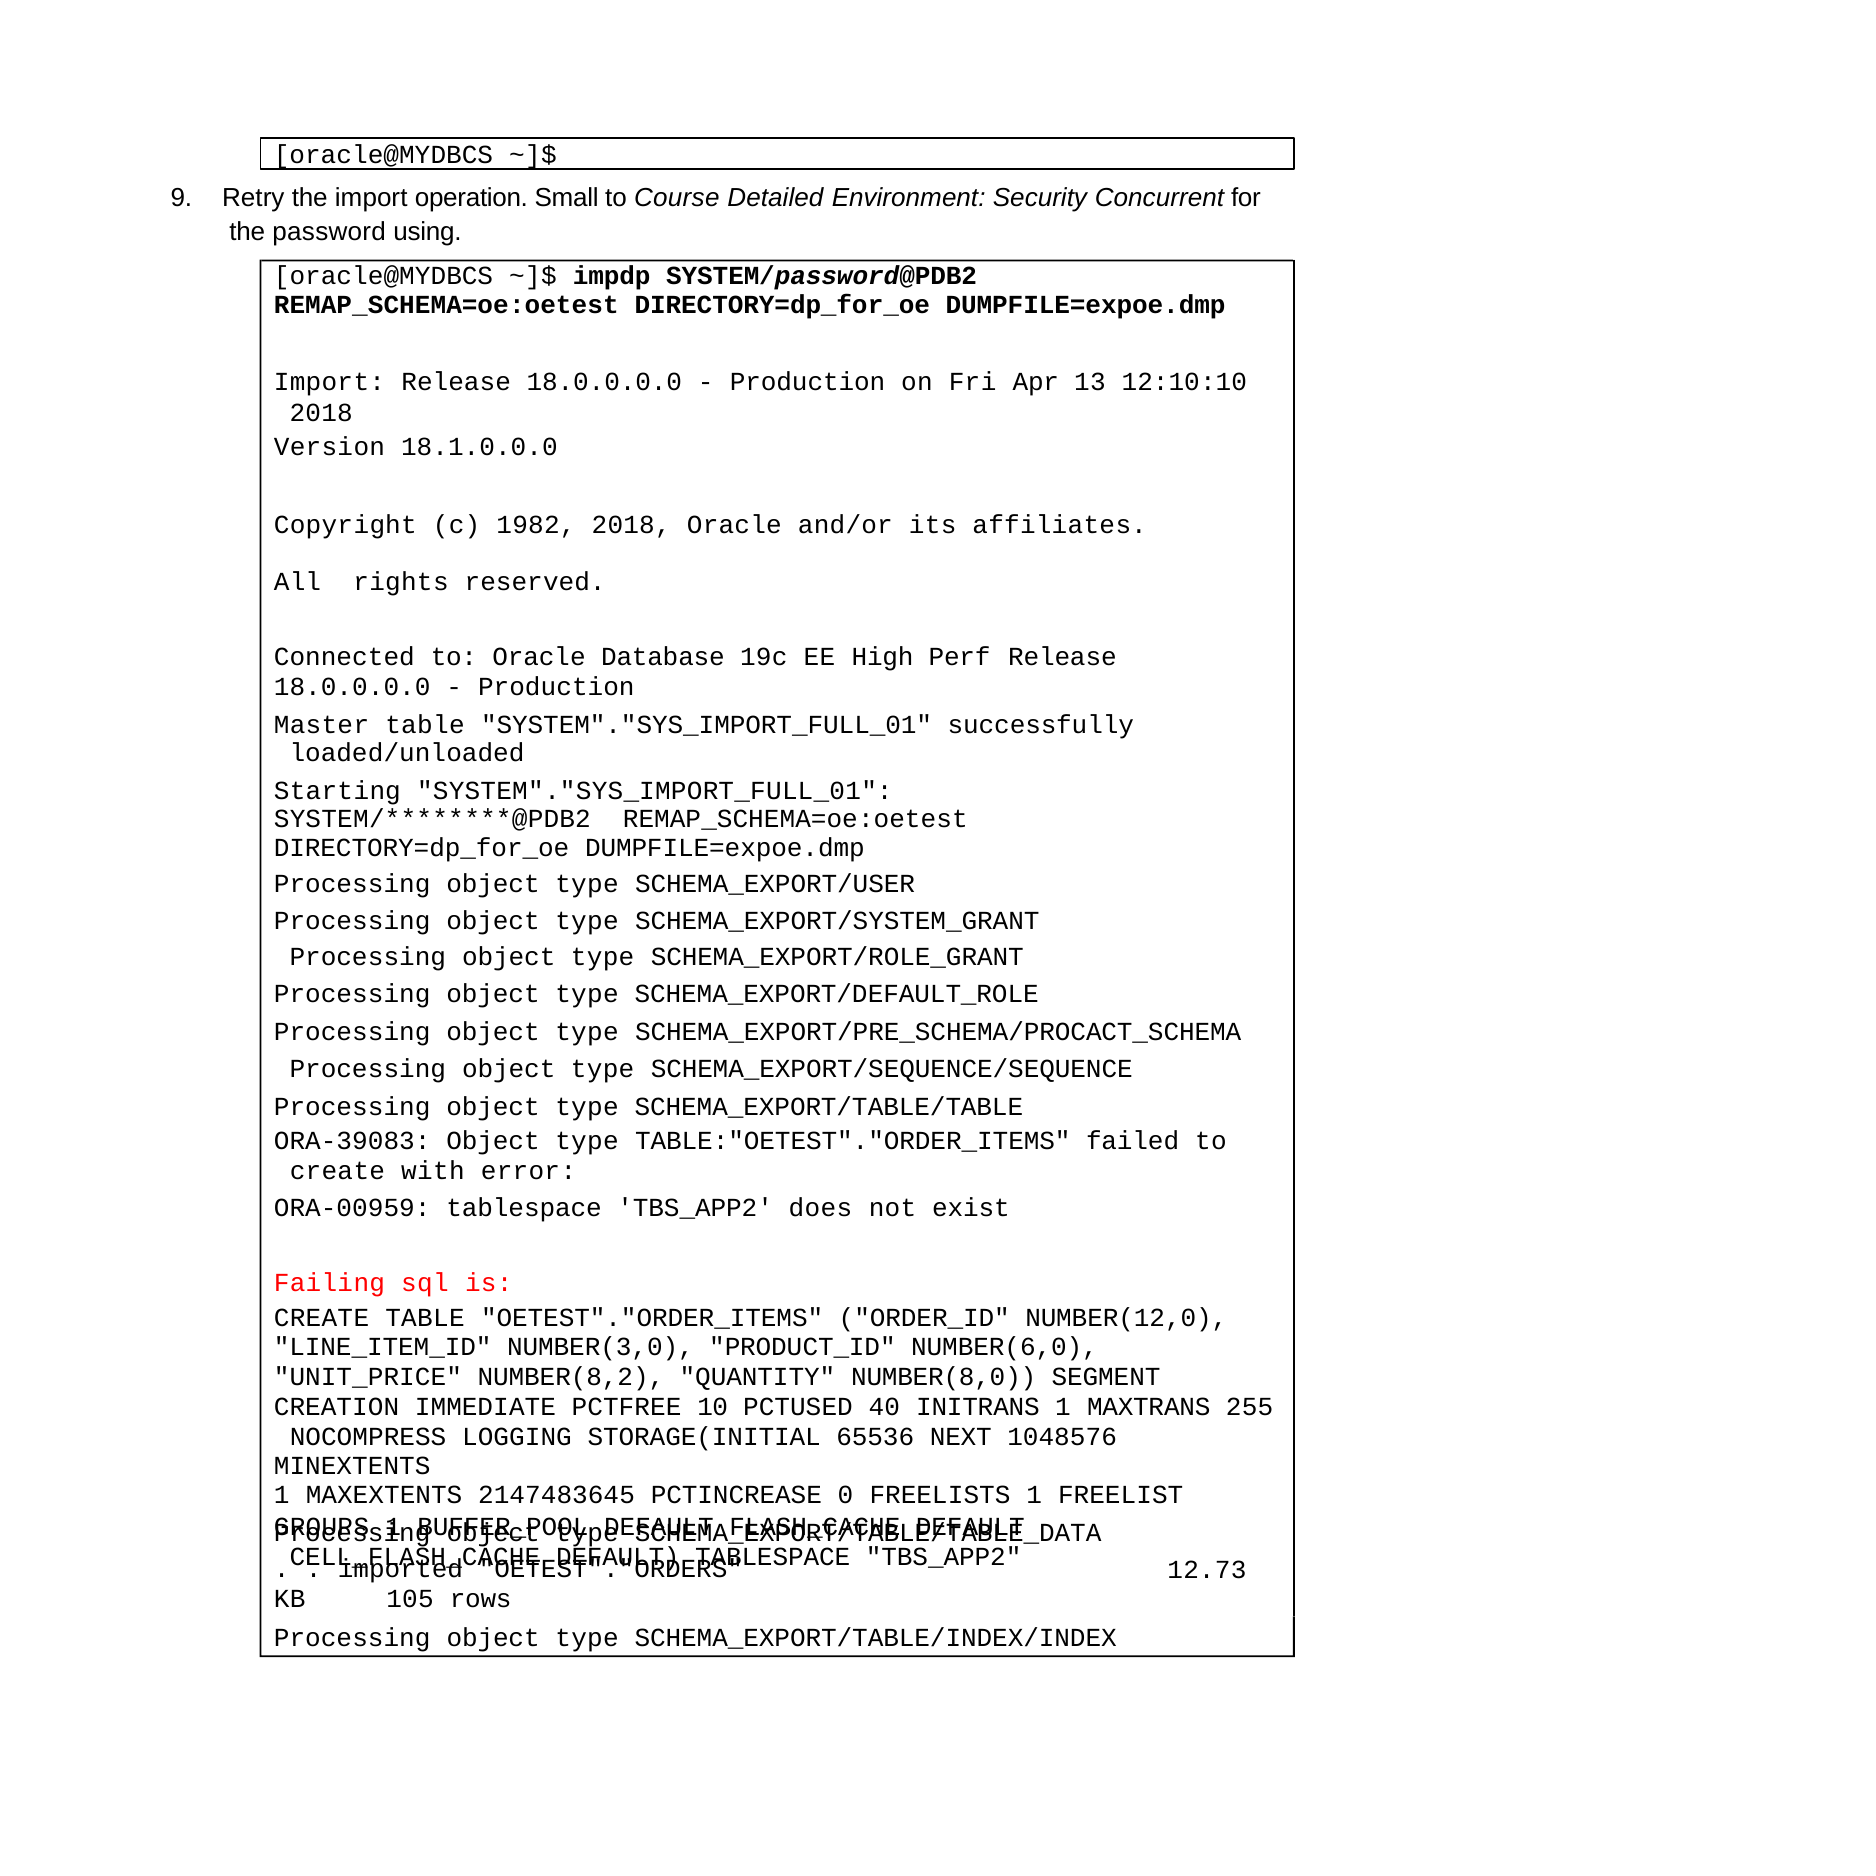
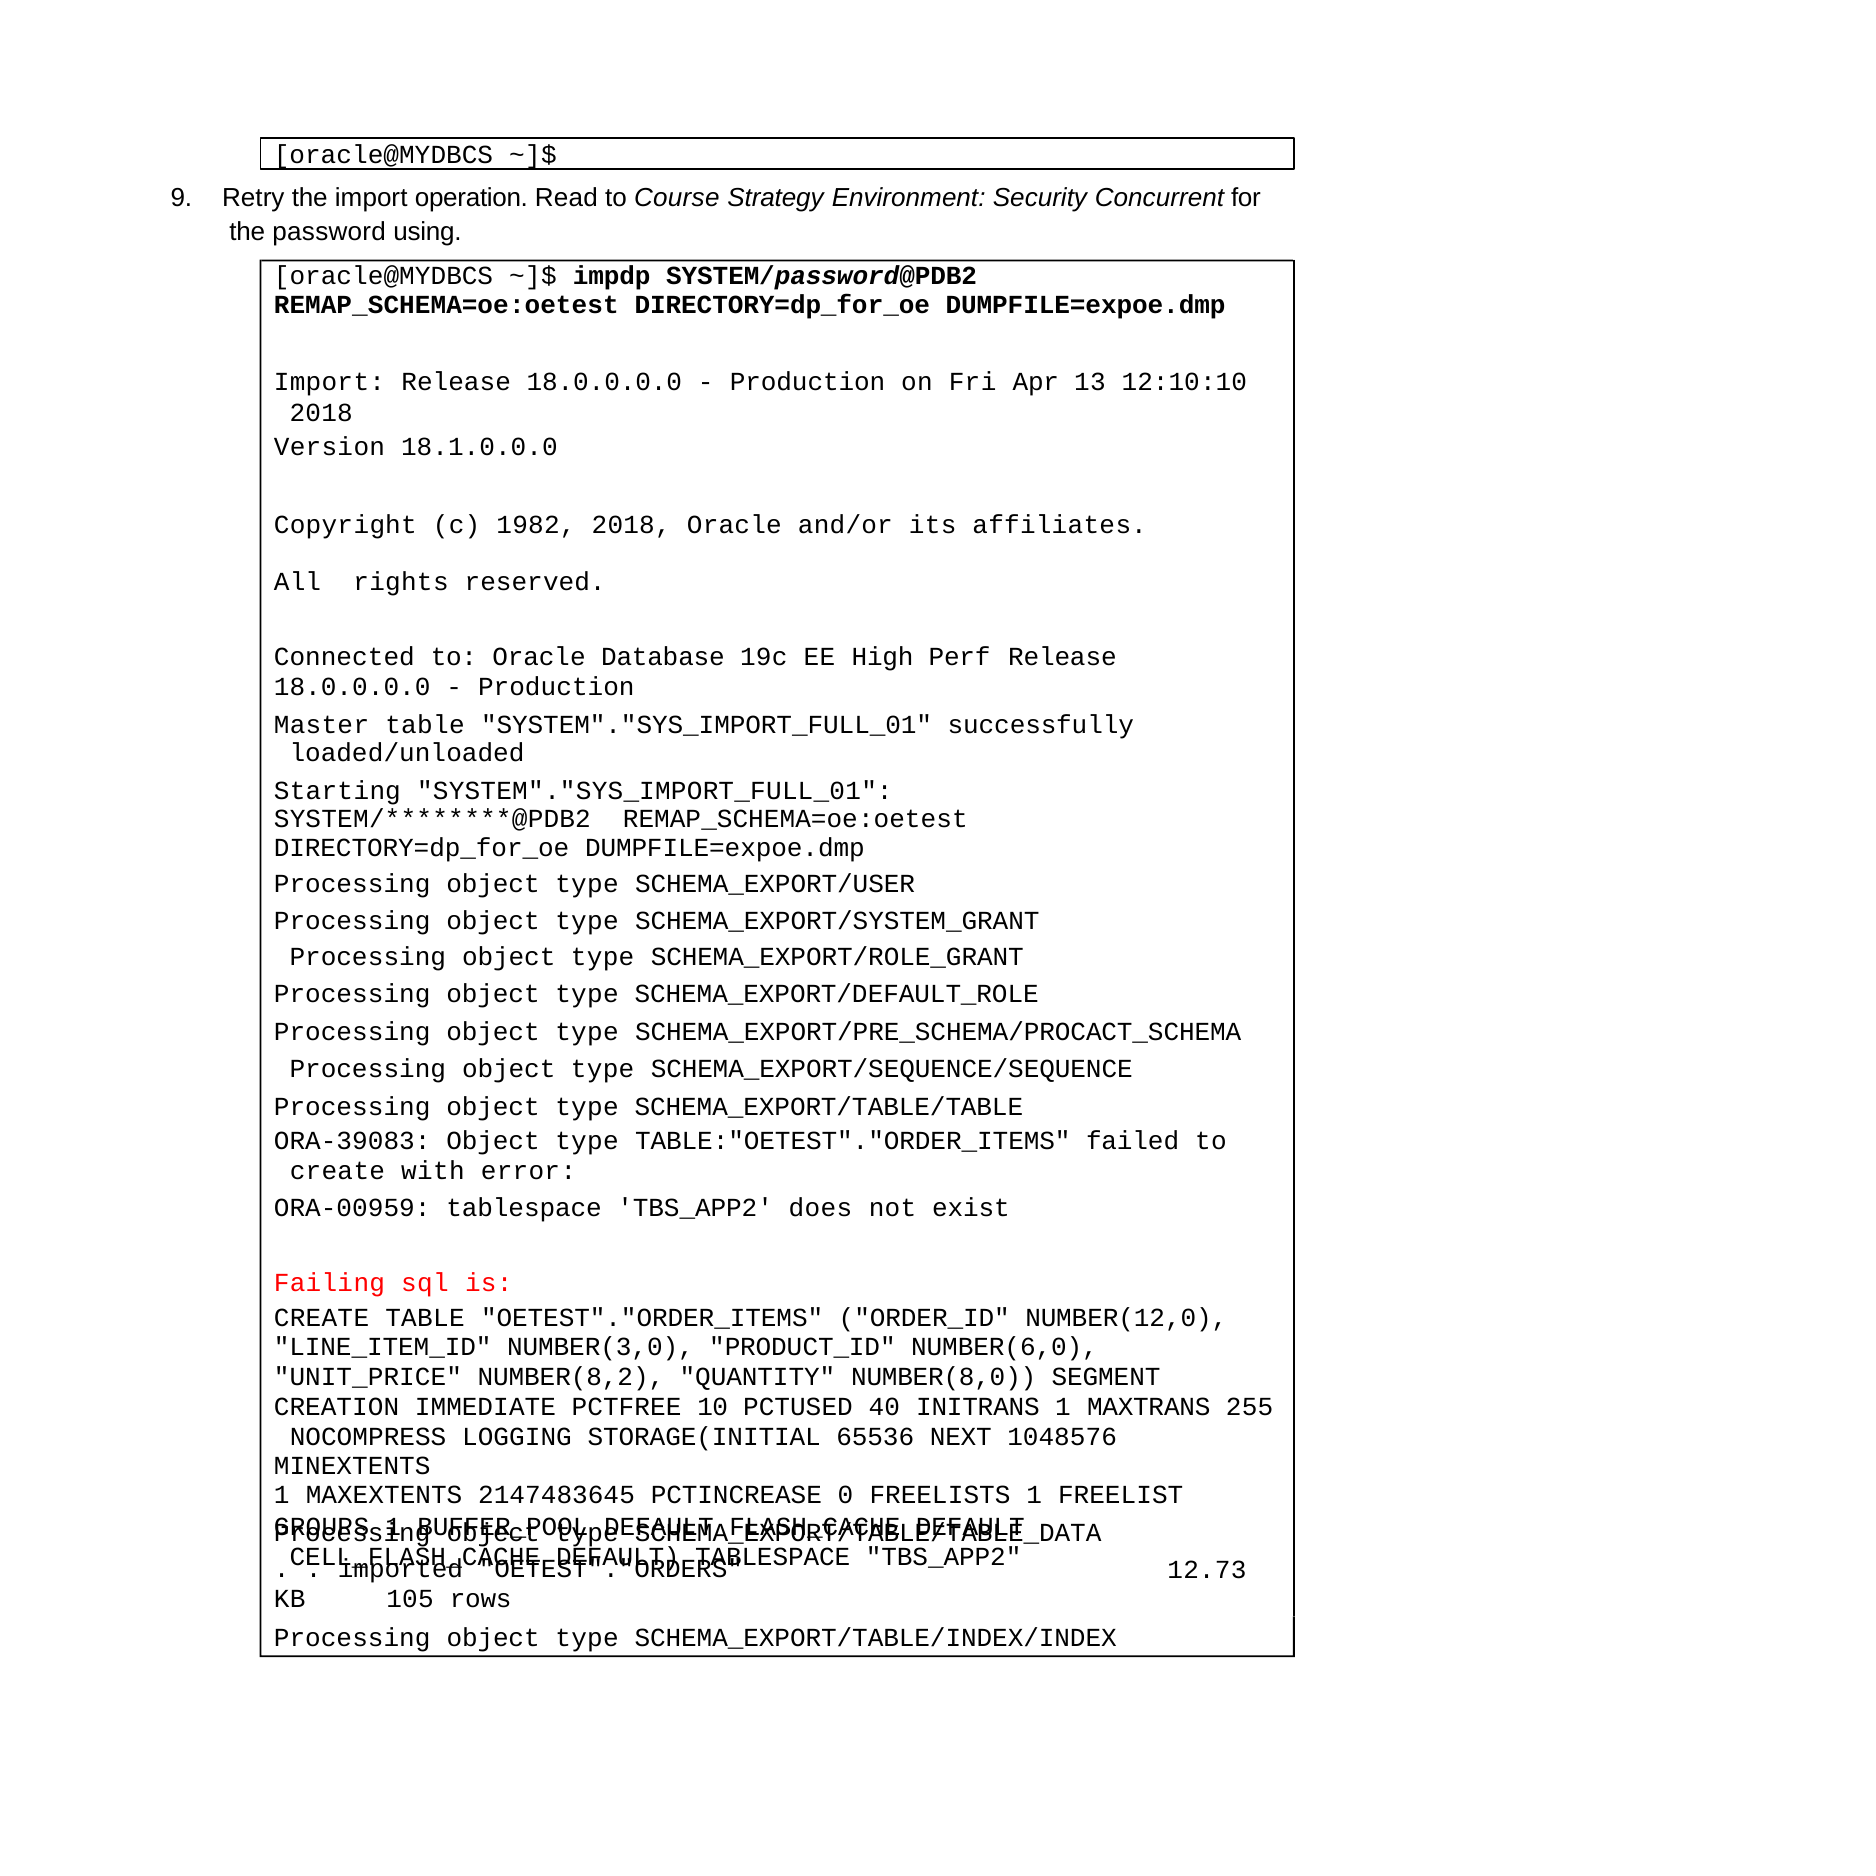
Small: Small -> Read (566, 198)
Detailed: Detailed -> Strategy (776, 198)
